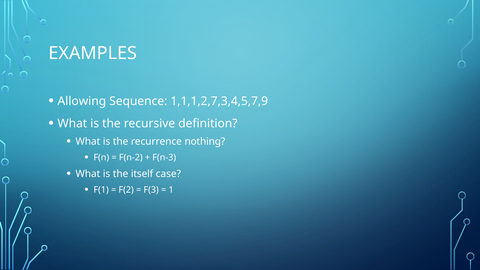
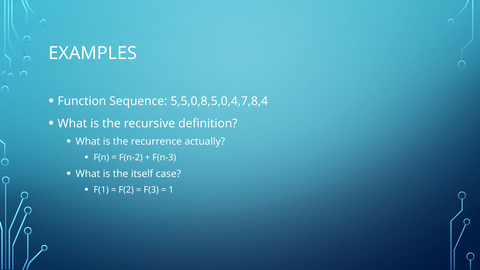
Allowing: Allowing -> Function (82, 101)
1,1,1,2,7,3,4,5,7,9: 1,1,1,2,7,3,4,5,7,9 -> 5,5,0,8,5,0,4,7,8,4 (219, 101)
nothing: nothing -> actually (205, 142)
